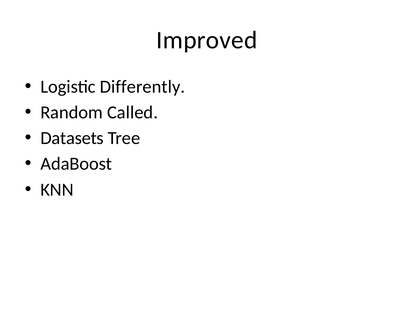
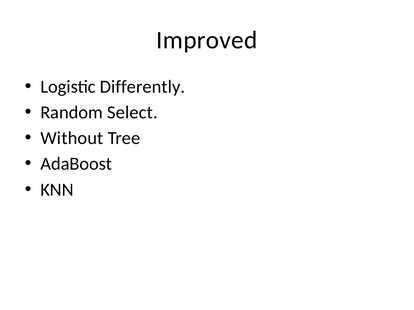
Called: Called -> Select (132, 113)
Datasets: Datasets -> Without (72, 138)
